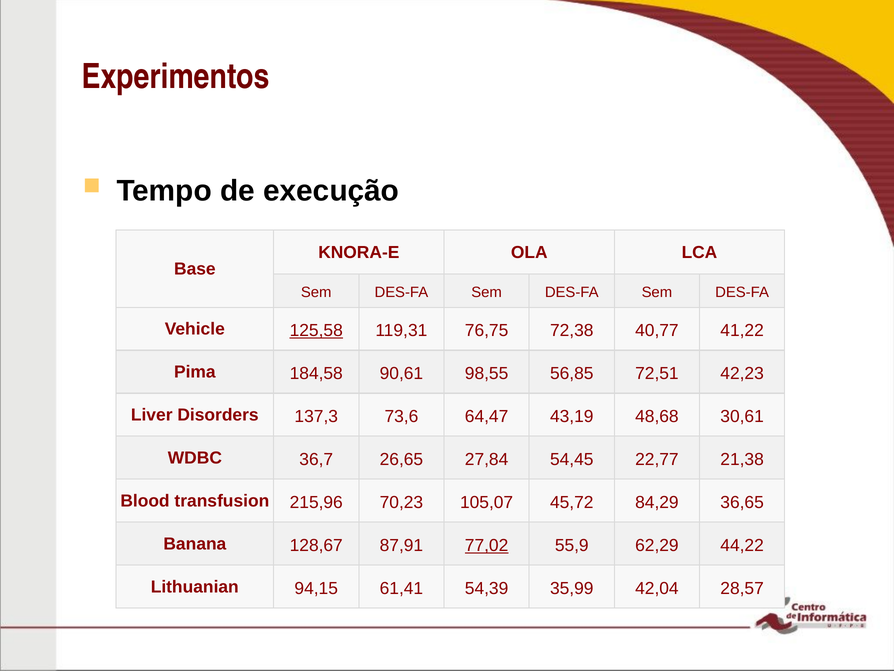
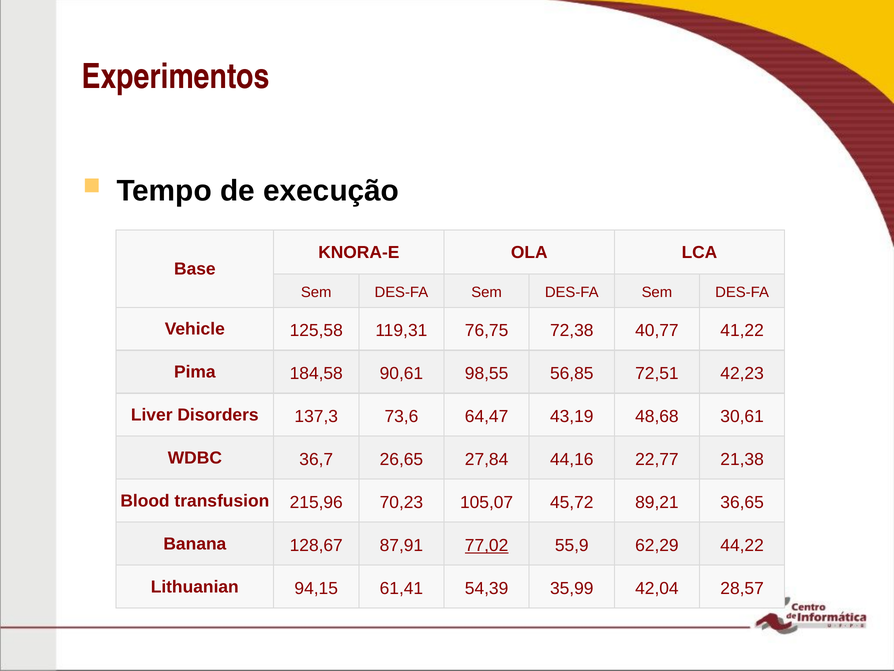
125,58 underline: present -> none (316, 330)
54,45: 54,45 -> 44,16 (572, 459)
84,29: 84,29 -> 89,21 (657, 502)
